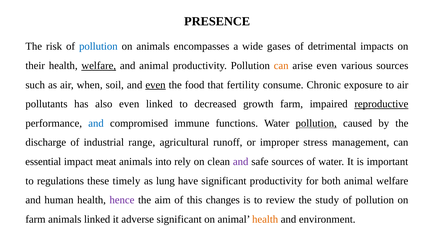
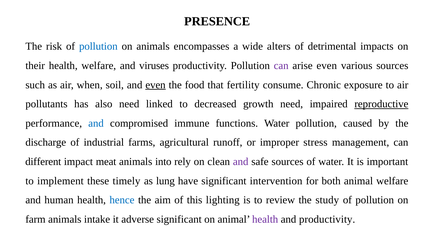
gases: gases -> alters (279, 46)
welfare underline: present -> none (99, 66)
and animal: animal -> viruses (154, 66)
can colour: orange -> purple (281, 66)
also even: even -> need (129, 104)
growth farm: farm -> need (292, 104)
pollution underline: present -> none (316, 123)
range: range -> farms (142, 143)
essential: essential -> different (43, 162)
regulations: regulations -> implement (60, 181)
significant productivity: productivity -> intervention (276, 181)
hence colour: purple -> blue (122, 200)
changes: changes -> lighting (223, 200)
animals linked: linked -> intake (97, 219)
health colour: orange -> purple (265, 219)
and environment: environment -> productivity (327, 219)
